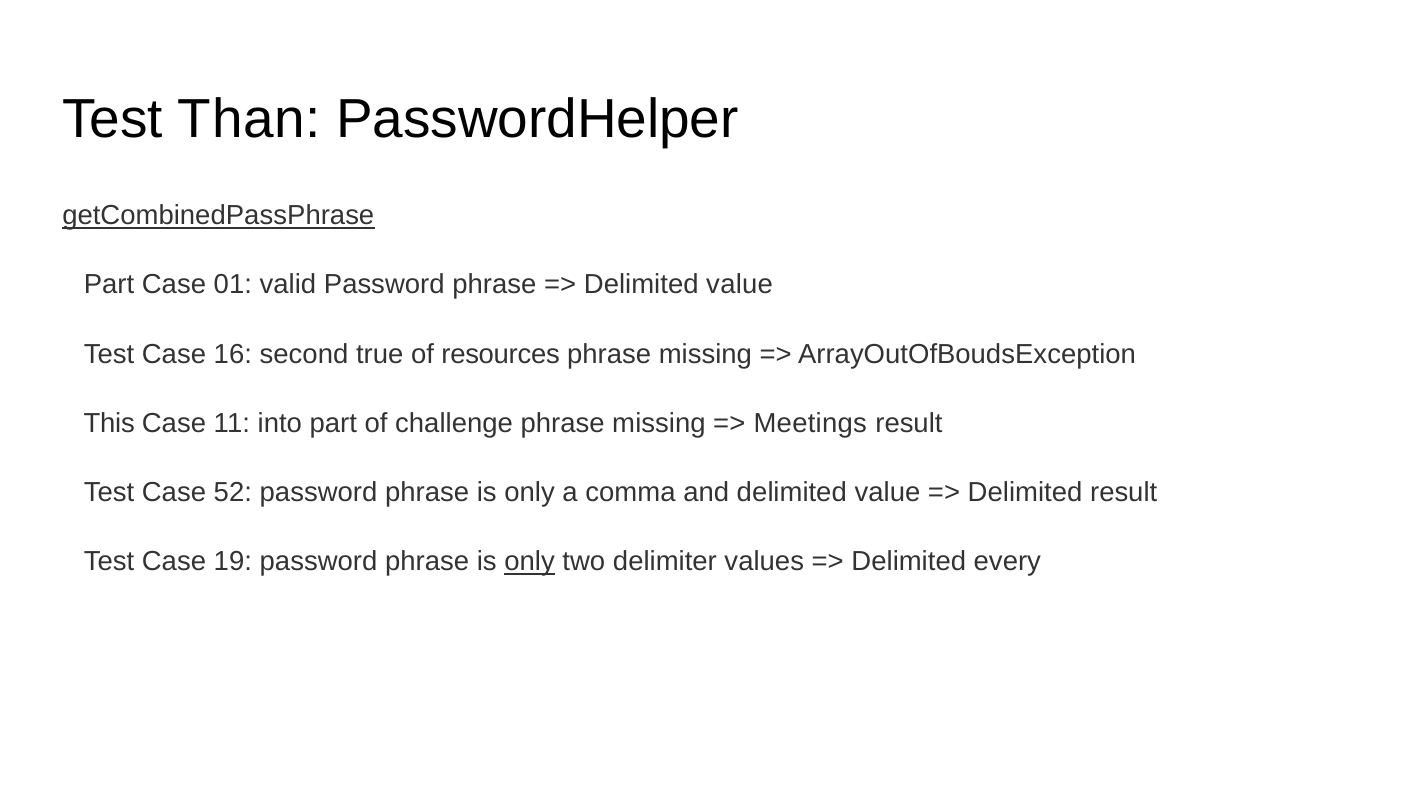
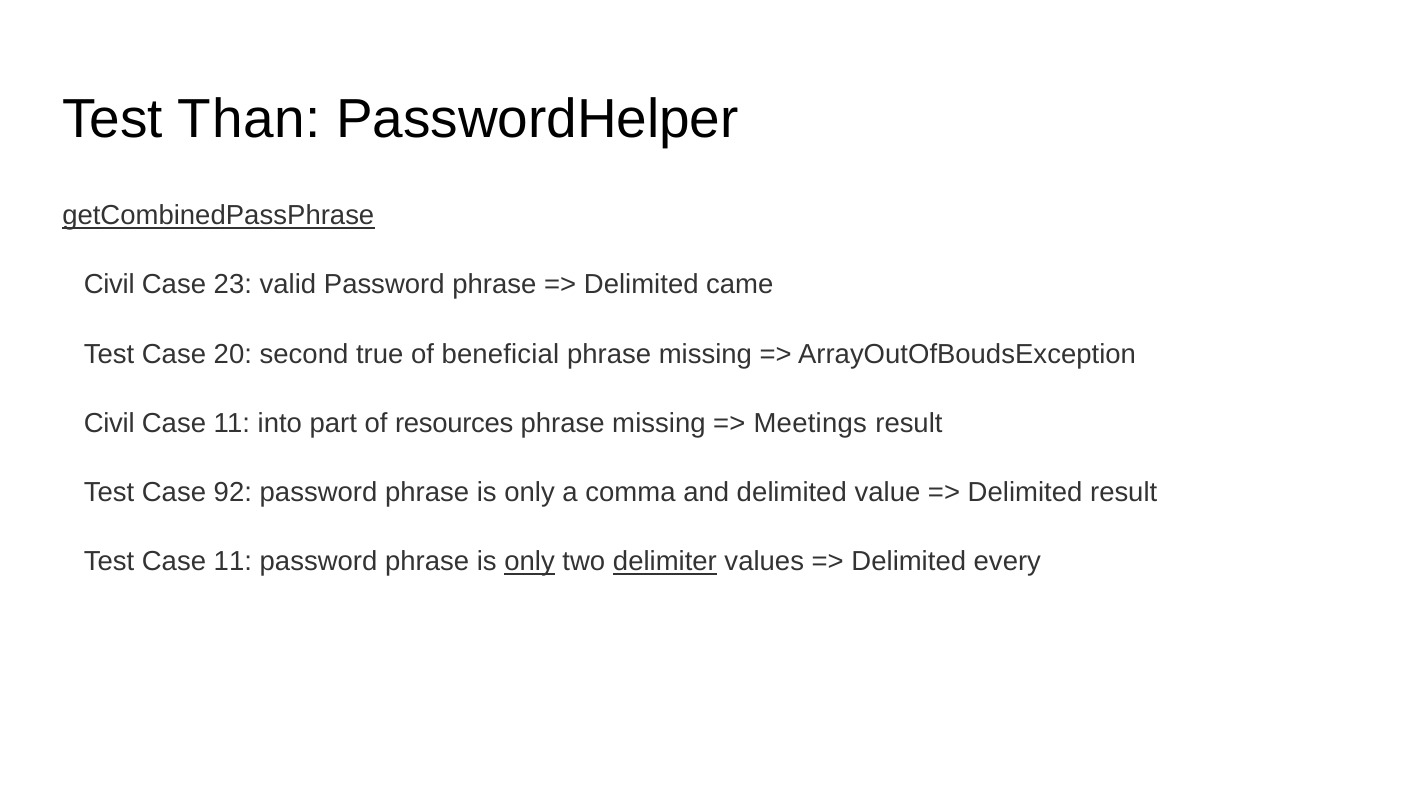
Part: Part -> Civil (109, 285)
01: 01 -> 23 (233, 285)
value: value -> came (740, 285)
16: 16 -> 20 (233, 354)
resources: resources -> beneficial (500, 354)
This: This -> Civil (109, 423)
challenge: challenge -> resources (454, 423)
52: 52 -> 92 (233, 493)
Test Case 19: 19 -> 11 (233, 562)
delimiter underline: none -> present (665, 562)
